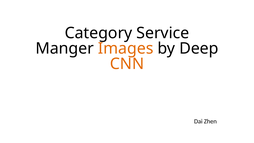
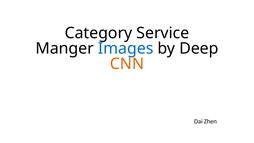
Images colour: orange -> blue (126, 48)
